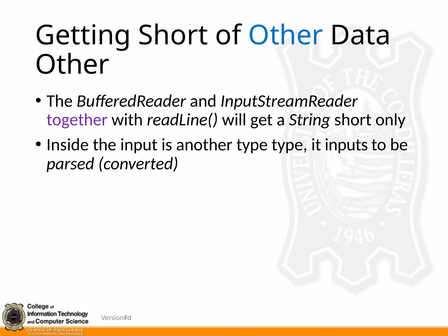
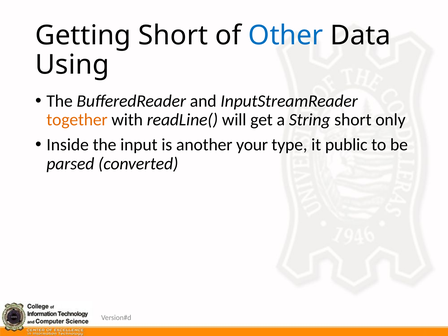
Other: Other -> Using (72, 65)
together colour: purple -> orange (77, 120)
another type: type -> your (252, 145)
inputs: inputs -> public (346, 145)
